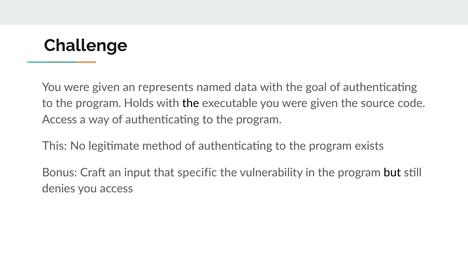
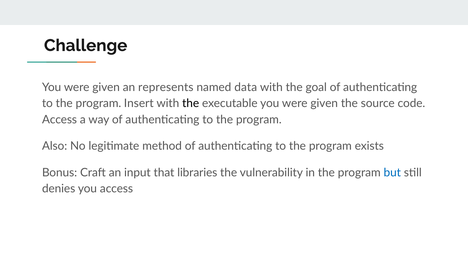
Holds: Holds -> Insert (139, 104)
This: This -> Also (55, 146)
specific: specific -> libraries (197, 173)
but colour: black -> blue (392, 173)
